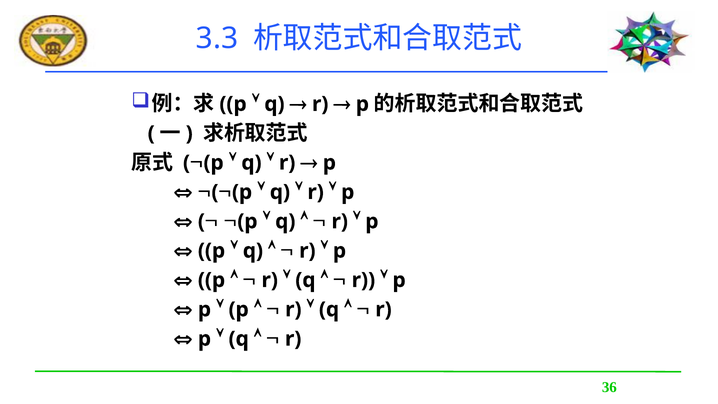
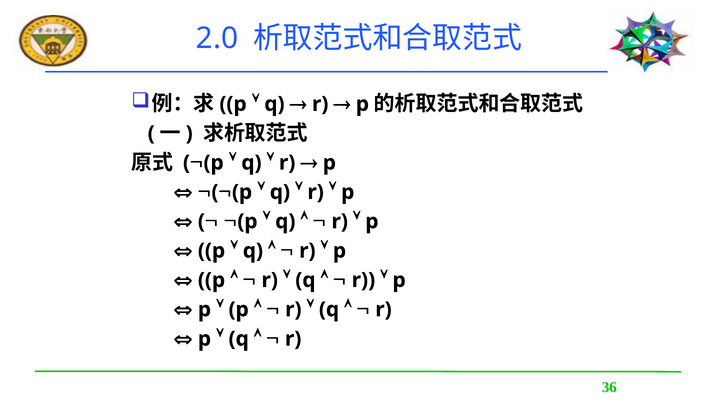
3.3: 3.3 -> 2.0 (217, 38)
